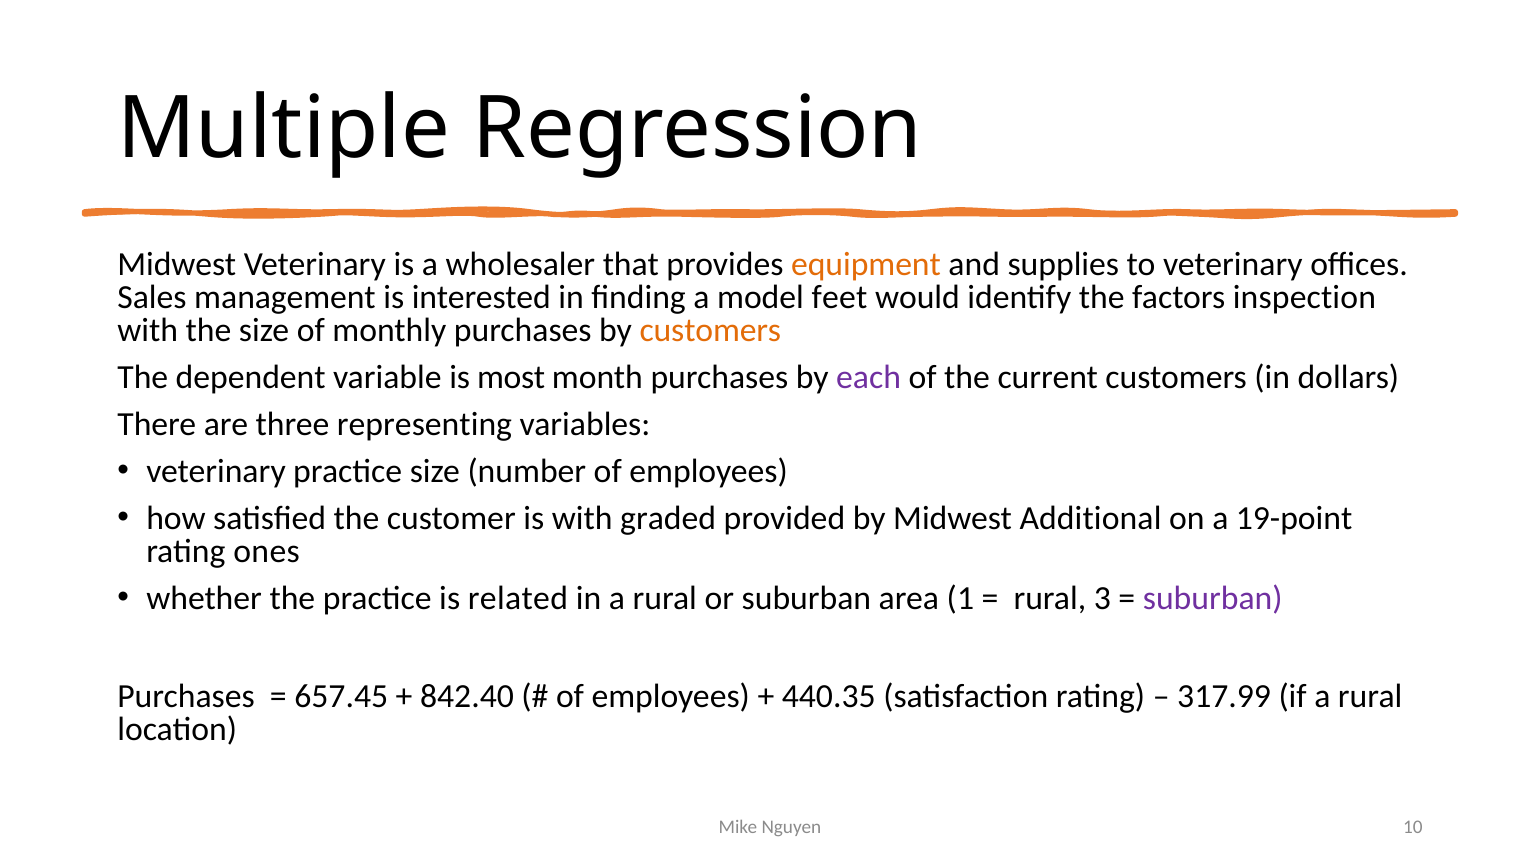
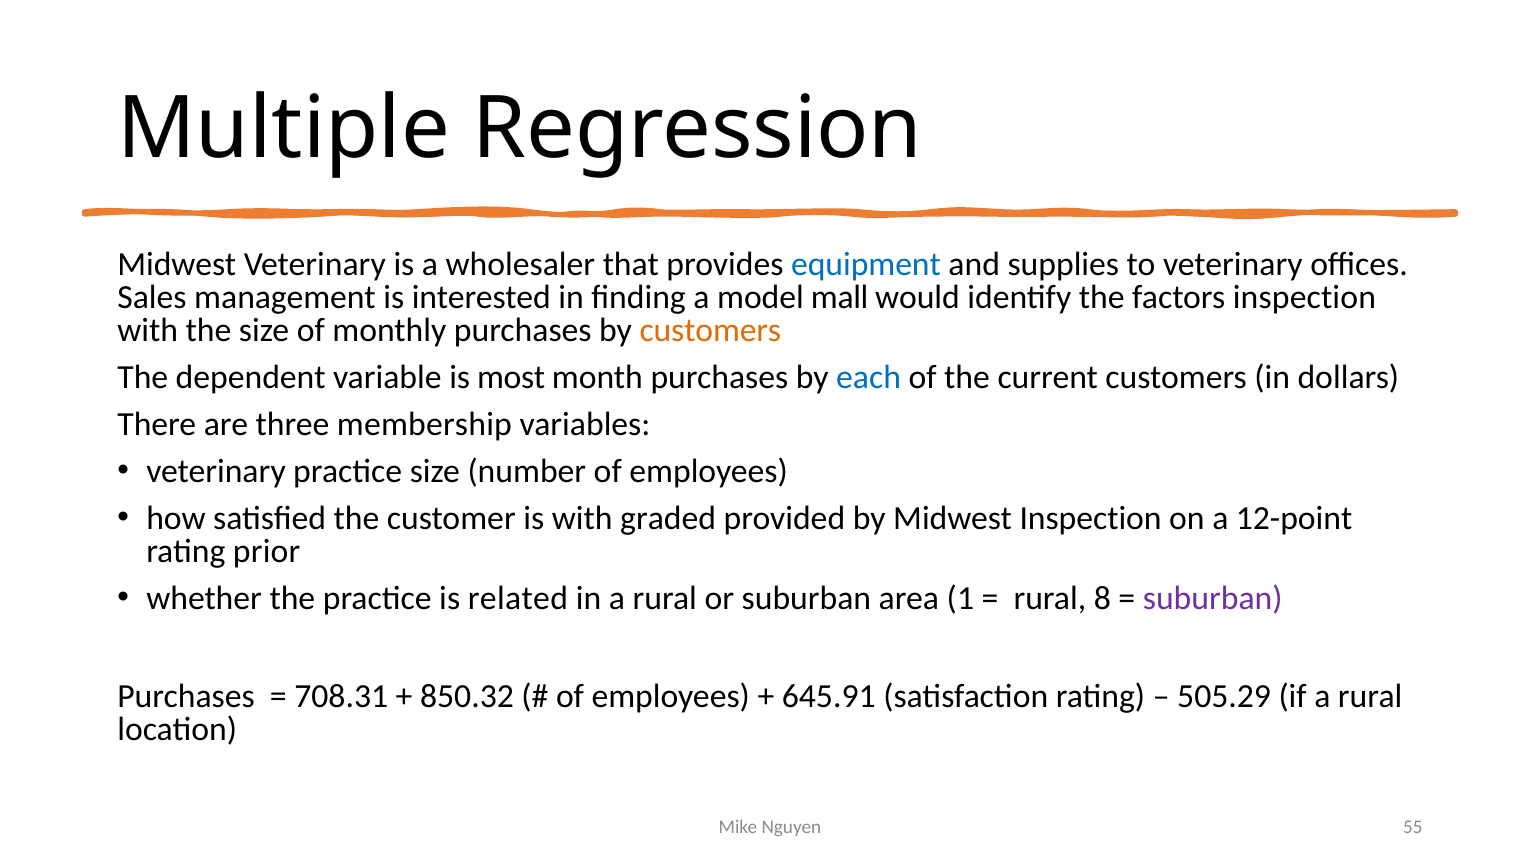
equipment colour: orange -> blue (866, 265)
feet: feet -> mall (840, 297)
each colour: purple -> blue (869, 377)
representing: representing -> membership (424, 424)
Midwest Additional: Additional -> Inspection (1091, 519)
19-point: 19-point -> 12-point (1294, 519)
ones: ones -> prior (267, 551)
3: 3 -> 8 (1102, 599)
657.45: 657.45 -> 708.31 (341, 696)
842.40: 842.40 -> 850.32 (467, 696)
440.35: 440.35 -> 645.91 (829, 696)
317.99: 317.99 -> 505.29 (1224, 696)
10: 10 -> 55 (1413, 827)
